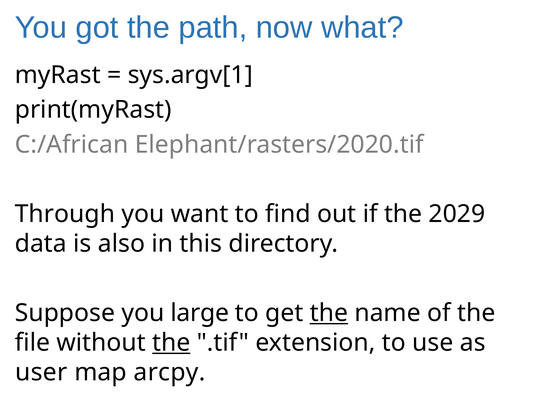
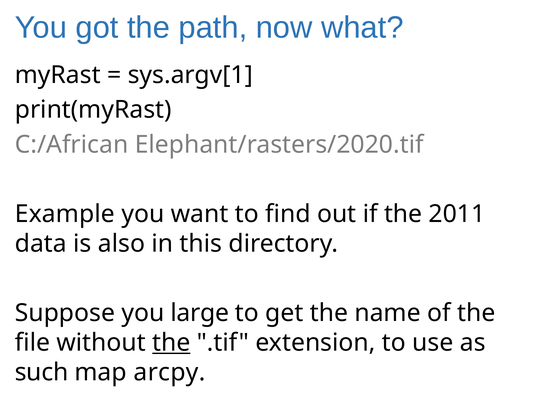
Through: Through -> Example (65, 214)
2029: 2029 -> 2011 (457, 214)
the underline: present -> none (329, 313)
user: user -> such (42, 372)
